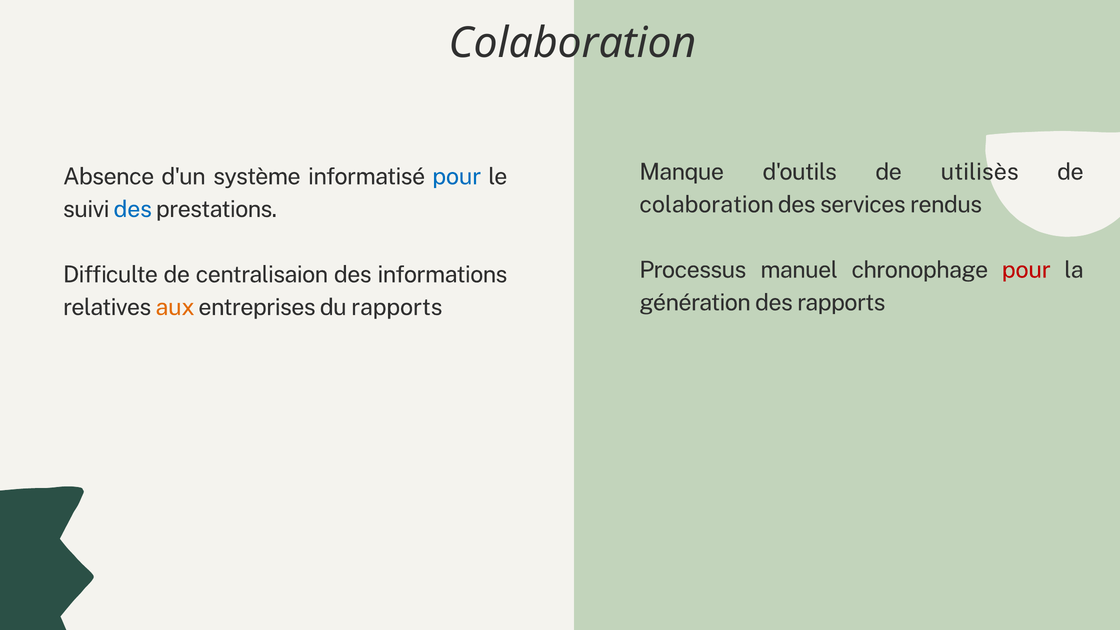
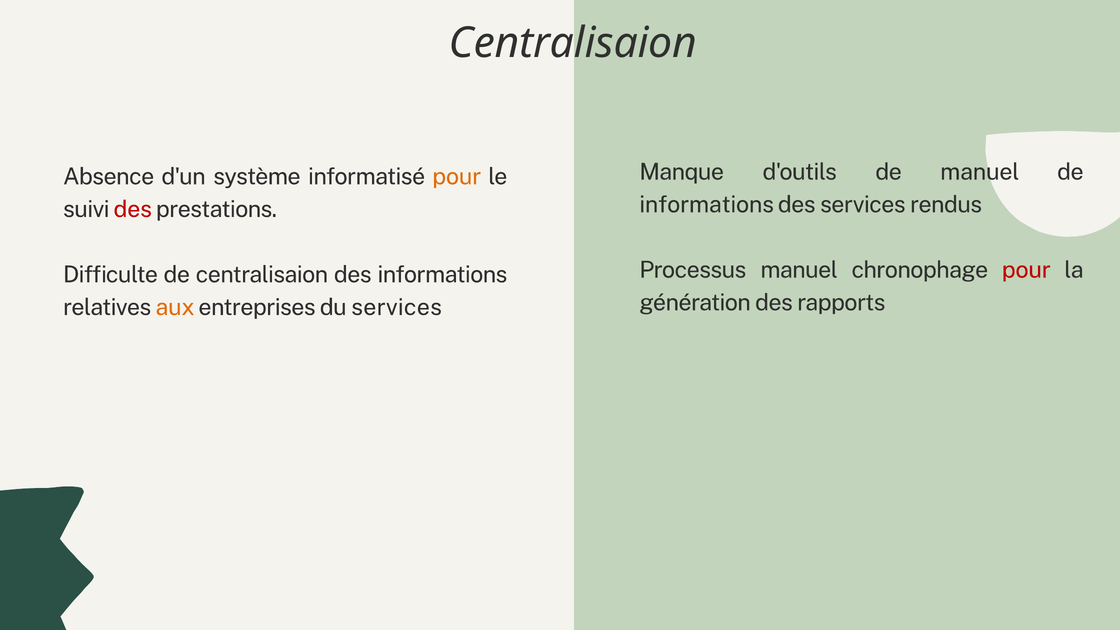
Colaboration: Colaboration -> Centralisaion (573, 43)
de utilisès: utilisès -> manuel (980, 172)
pour colour: blue -> orange (457, 177)
colaboration: colaboration -> informations (707, 205)
des colour: blue -> red (133, 209)
du rapports: rapports -> services (397, 307)
